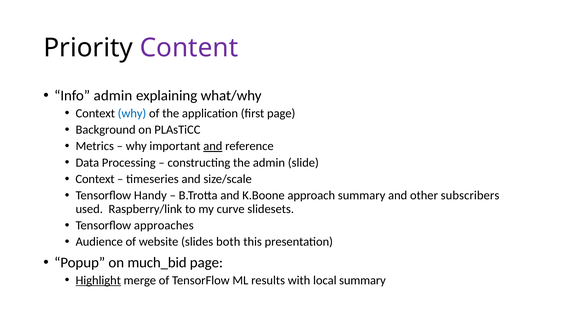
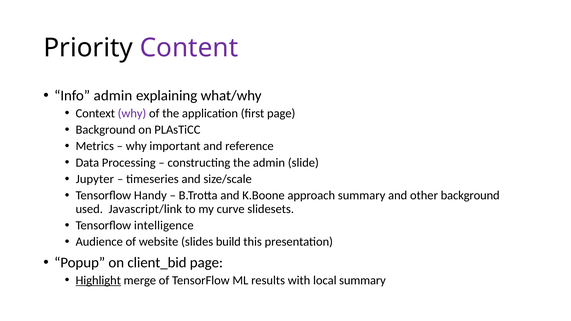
why colour: blue -> purple (132, 113)
and underline: present -> none (213, 146)
Context: Context -> Jupyter (95, 179)
other subscribers: subscribers -> background (470, 196)
Raspberry/link: Raspberry/link -> Javascript/link (145, 209)
approaches: approaches -> intelligence (164, 226)
both: both -> build (228, 242)
much_bid: much_bid -> client_bid (157, 263)
